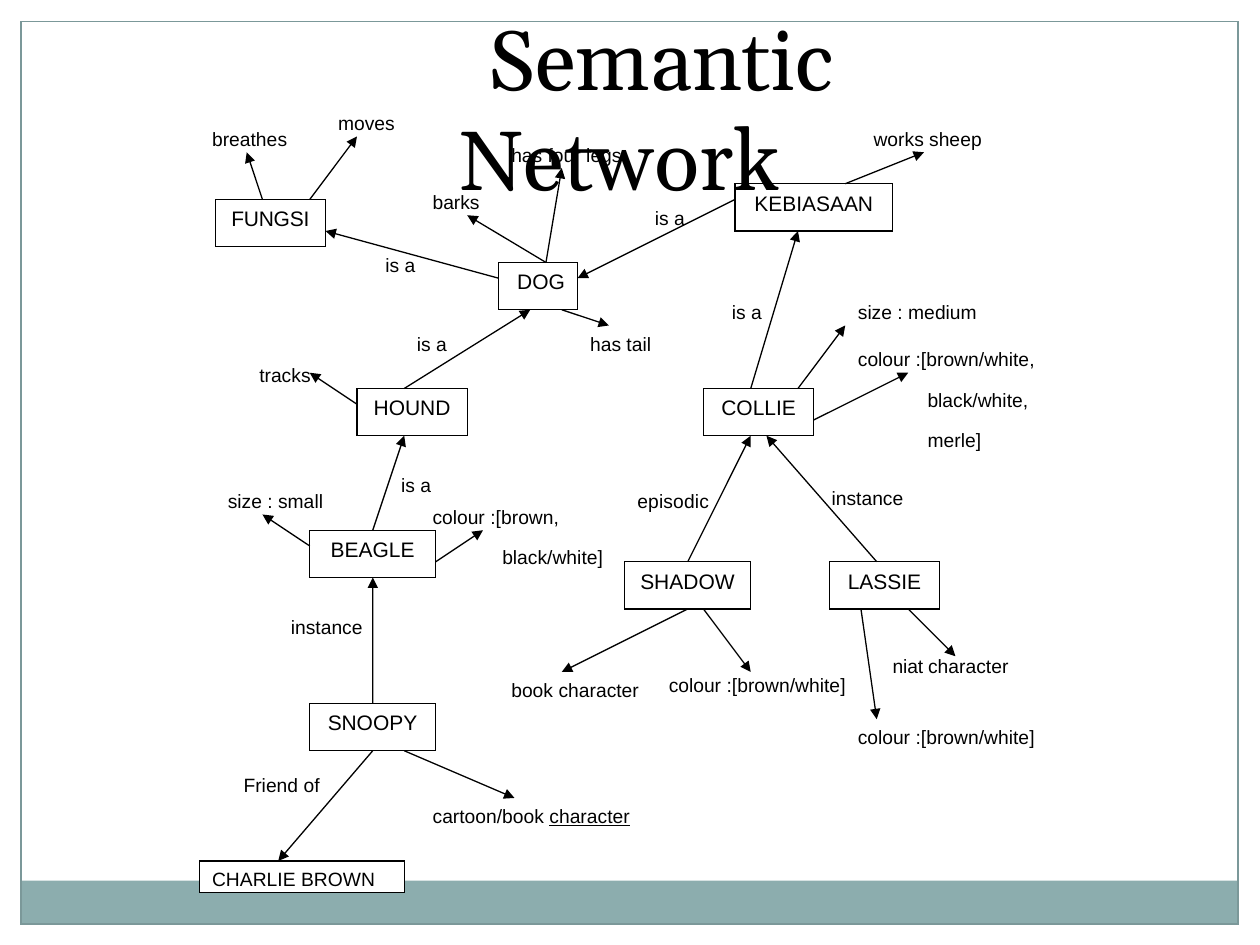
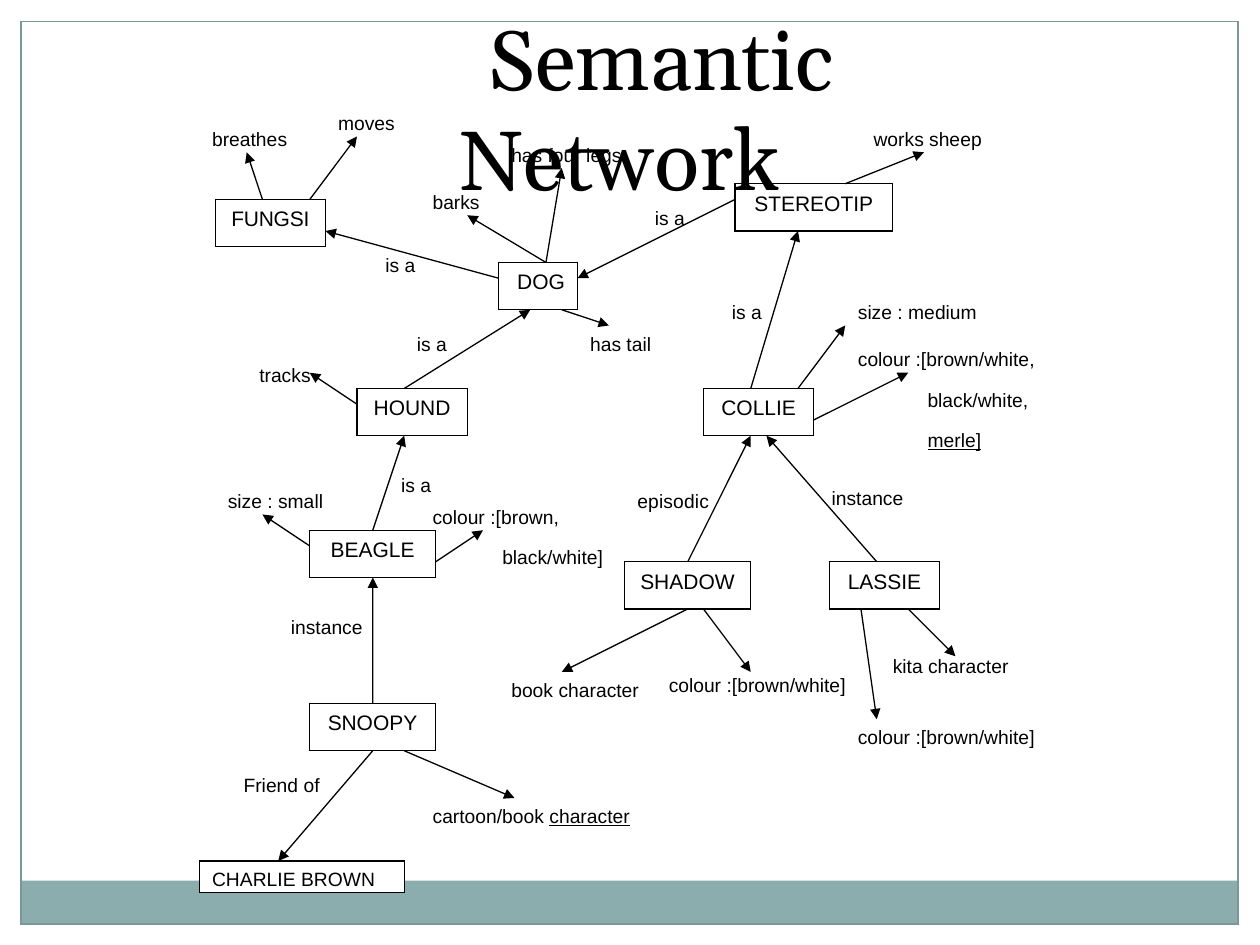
KEBIASAAN: KEBIASAAN -> STEREOTIP (814, 204)
merle underline: none -> present (954, 442)
niat: niat -> kita (908, 667)
